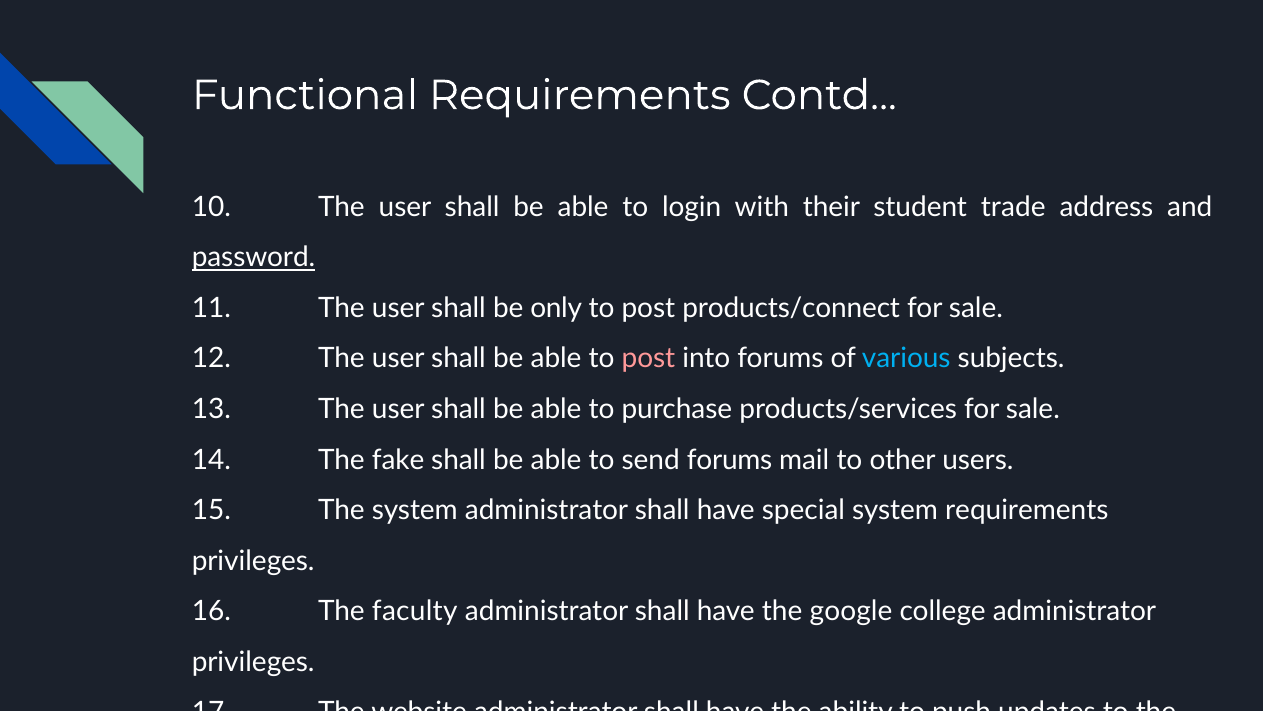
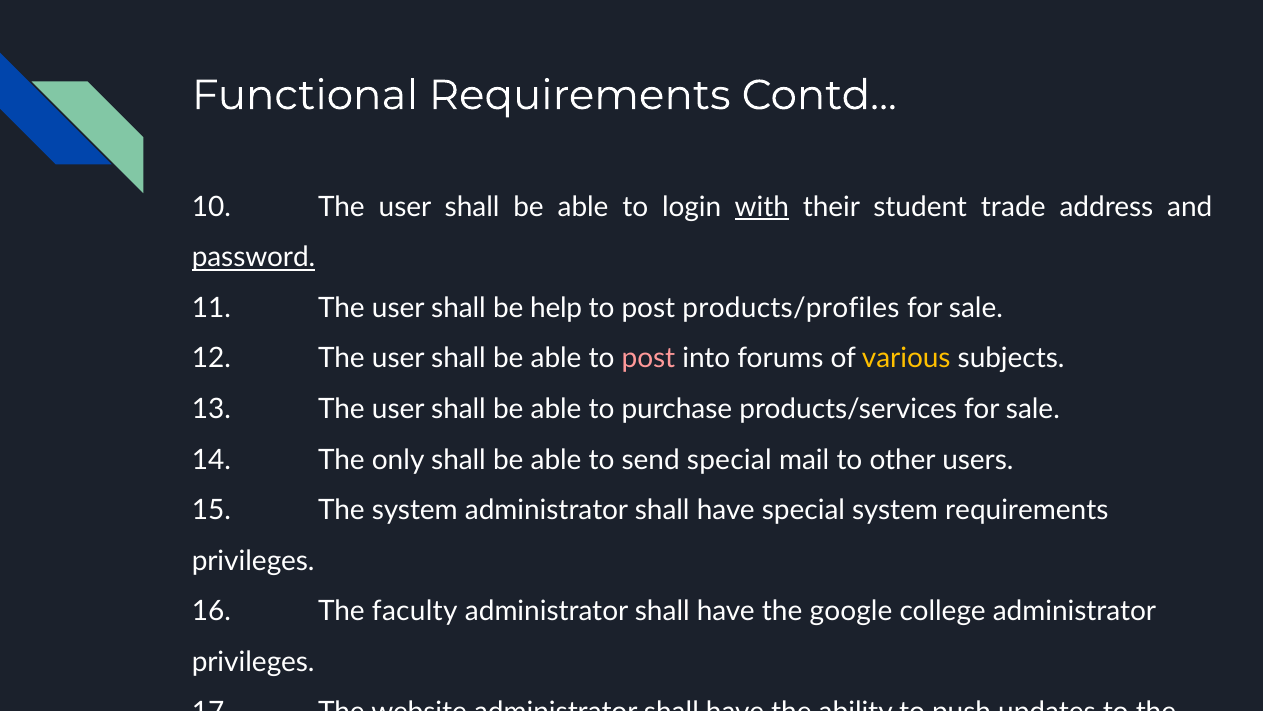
with underline: none -> present (762, 207)
only: only -> help (556, 308)
products/connect: products/connect -> products/profiles (791, 308)
various colour: light blue -> yellow (906, 358)
fake: fake -> only (398, 459)
send forums: forums -> special (729, 459)
